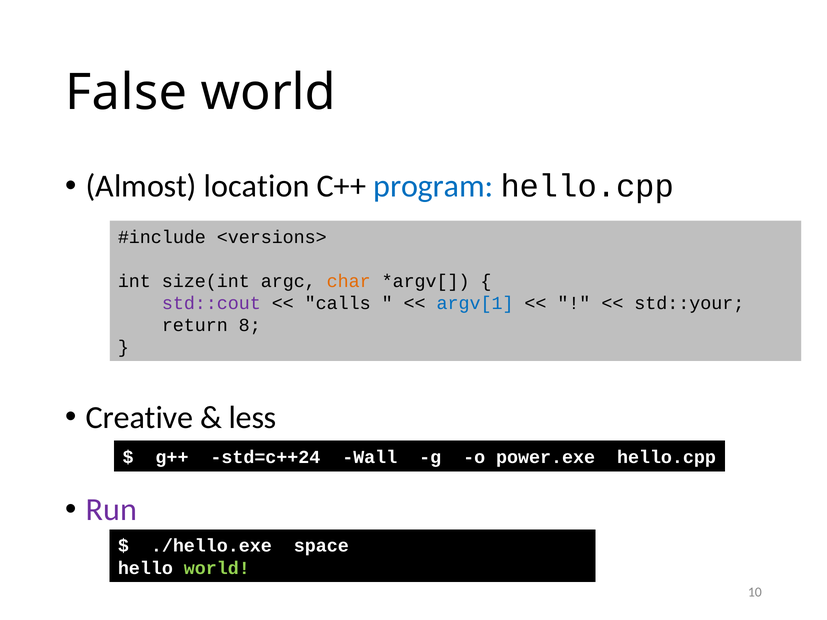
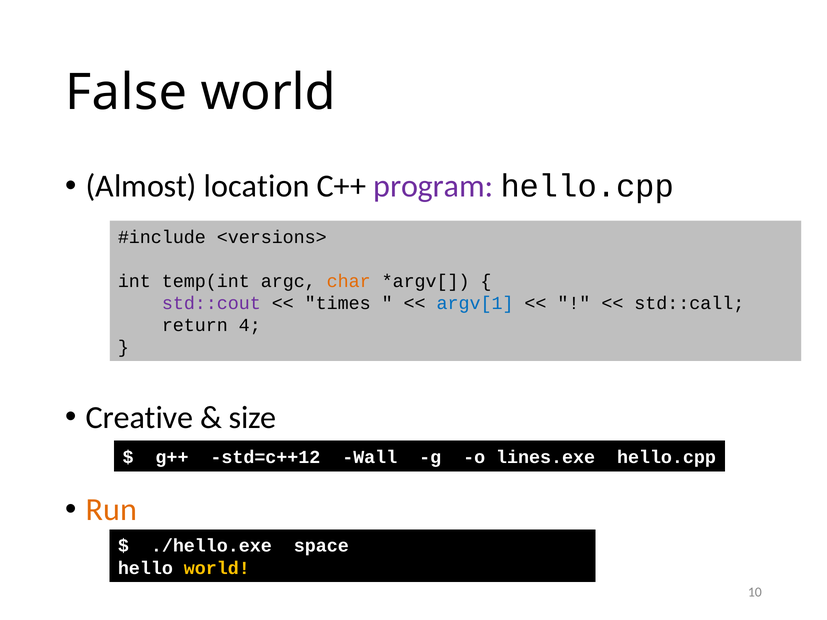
program colour: blue -> purple (433, 186)
size(int: size(int -> temp(int (206, 281)
calls: calls -> times (338, 303)
std::your: std::your -> std::call (689, 303)
8: 8 -> 4 (250, 325)
less: less -> size (253, 418)
std=c++24: std=c++24 -> std=c++12 (265, 458)
power.exe: power.exe -> lines.exe (546, 458)
Run colour: purple -> orange (111, 510)
world colour: light green -> yellow (217, 568)
